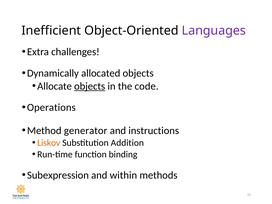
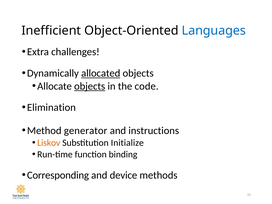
Languages colour: purple -> blue (214, 30)
allocated underline: none -> present (101, 73)
Operations: Operations -> Elimination (51, 108)
Addition: Addition -> Initialize (127, 143)
Subexpression: Subexpression -> Corresponding (58, 175)
within: within -> device (123, 175)
